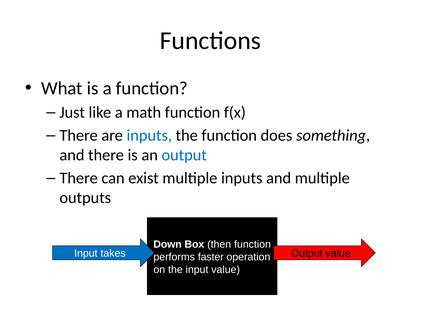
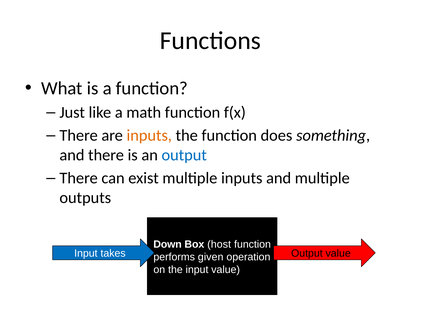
inputs colour: blue -> orange (149, 135)
then: then -> host (219, 244)
faster: faster -> given (211, 257)
